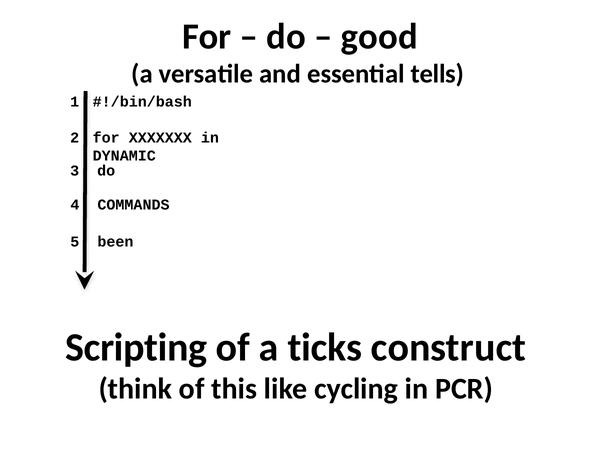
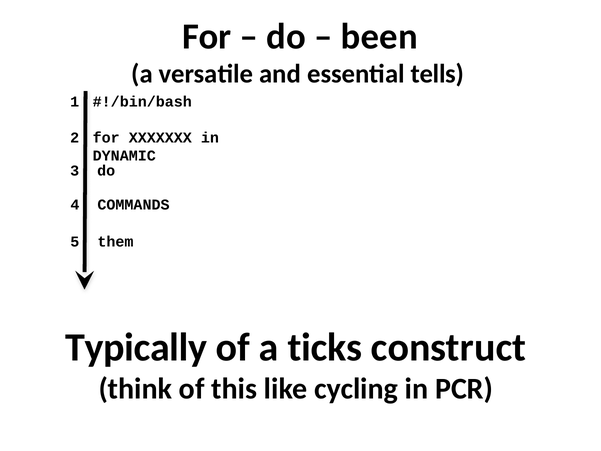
good: good -> been (379, 36)
been: been -> them (115, 241)
Scripting: Scripting -> Typically (136, 347)
